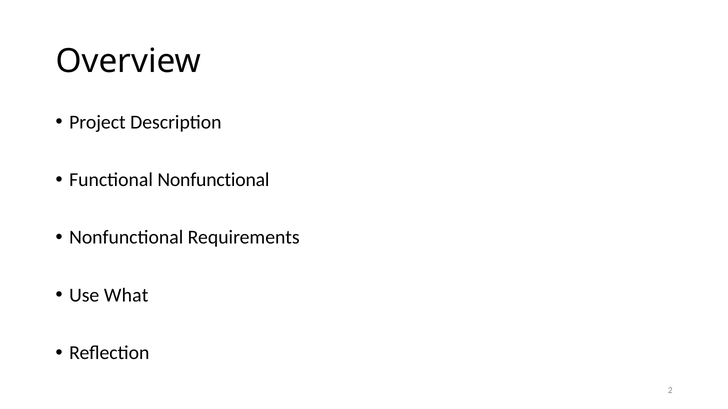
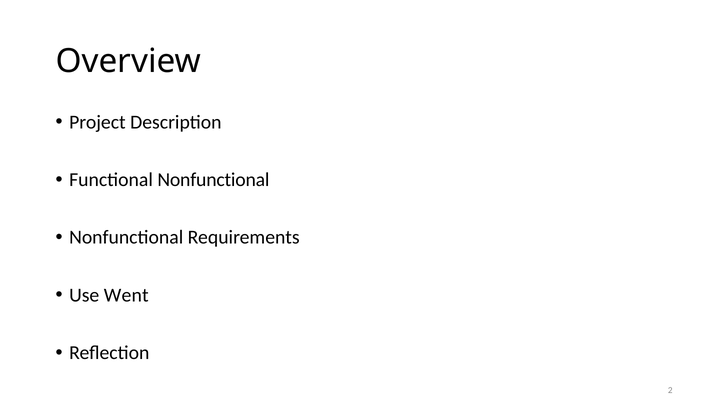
What: What -> Went (126, 295)
